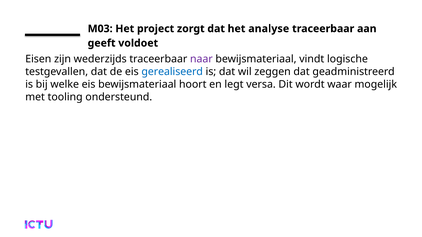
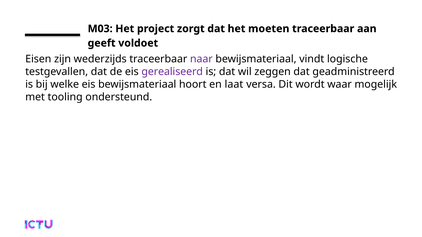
analyse: analyse -> moeten (269, 29)
gerealiseerd colour: blue -> purple (172, 72)
legt: legt -> laat (234, 85)
